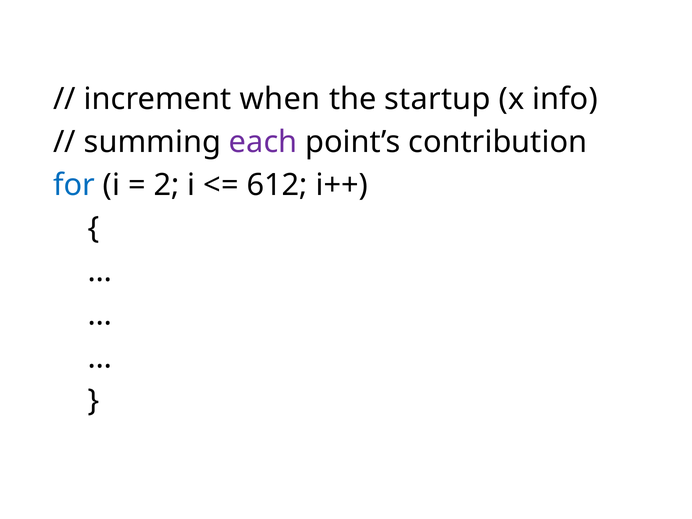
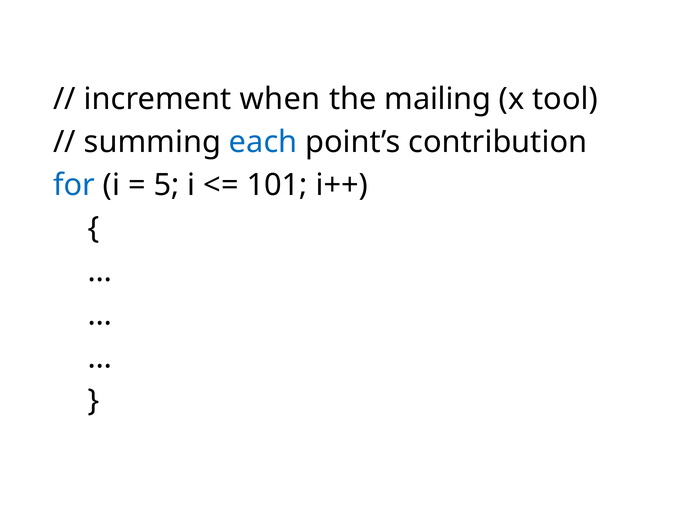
startup: startup -> mailing (438, 99)
info: info -> tool (565, 99)
each colour: purple -> blue (263, 142)
2: 2 -> 5 (167, 185)
612: 612 -> 101 (277, 185)
